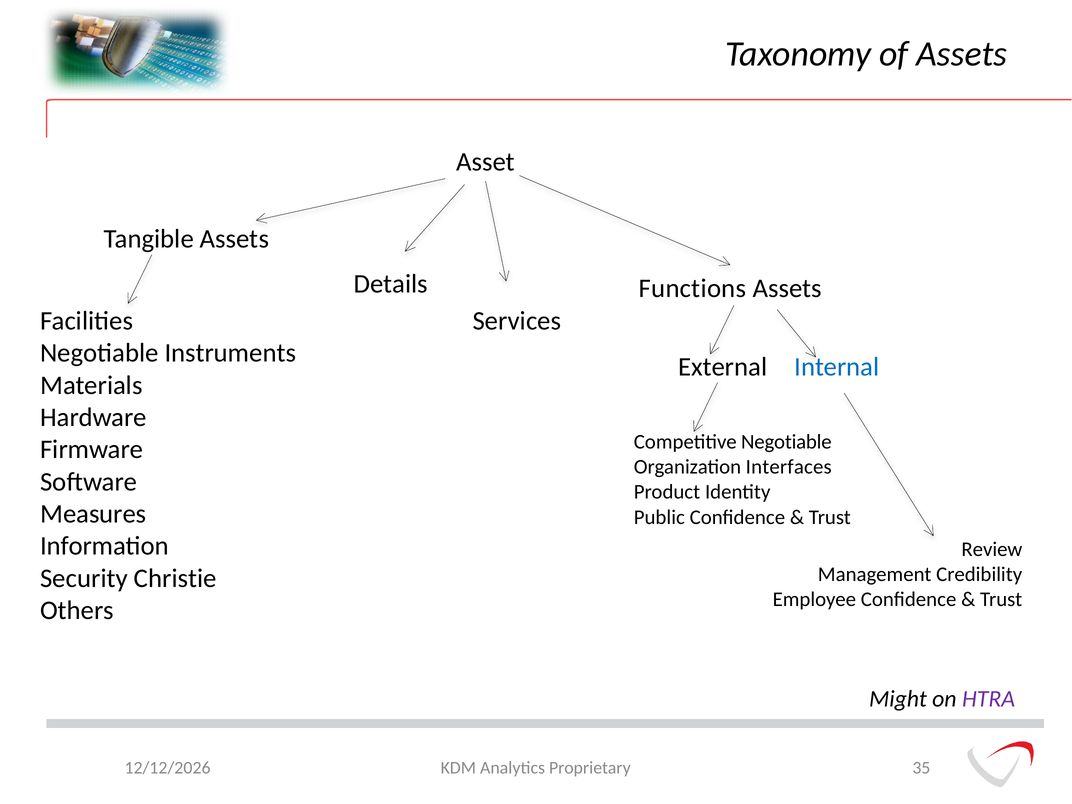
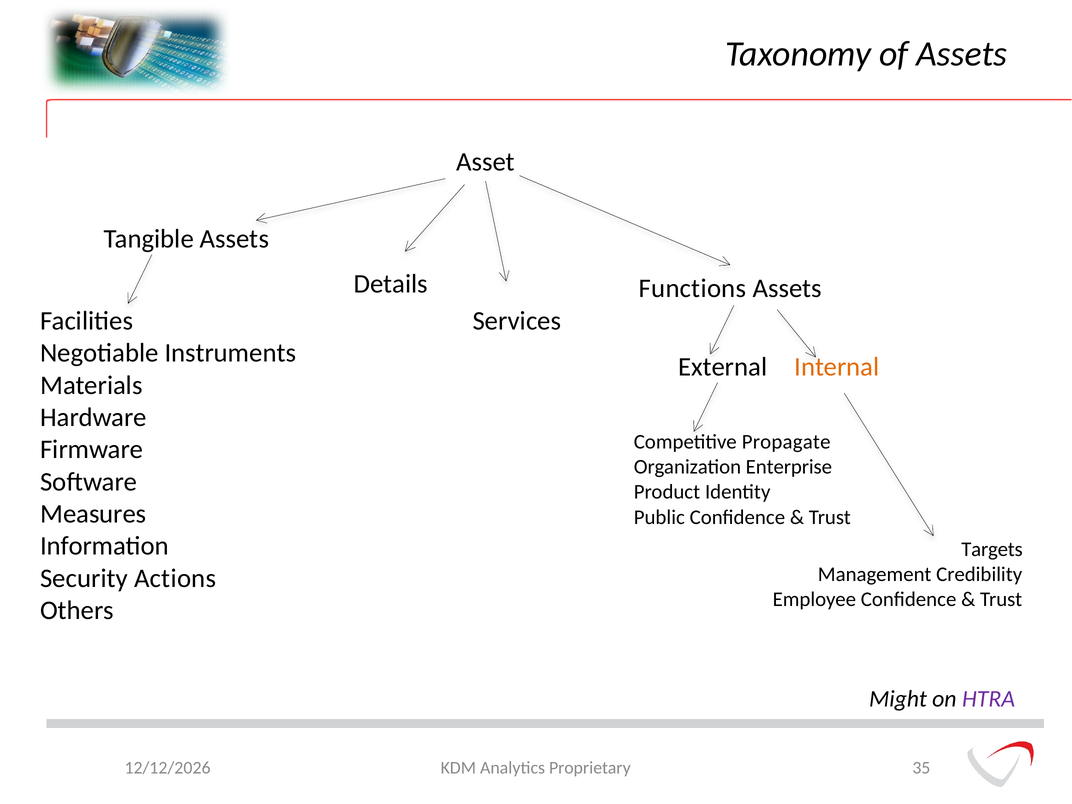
Internal colour: blue -> orange (837, 367)
Competitive Negotiable: Negotiable -> Propagate (786, 442)
Interfaces: Interfaces -> Enterprise (789, 467)
Review: Review -> Targets (992, 549)
Christie: Christie -> Actions (175, 578)
